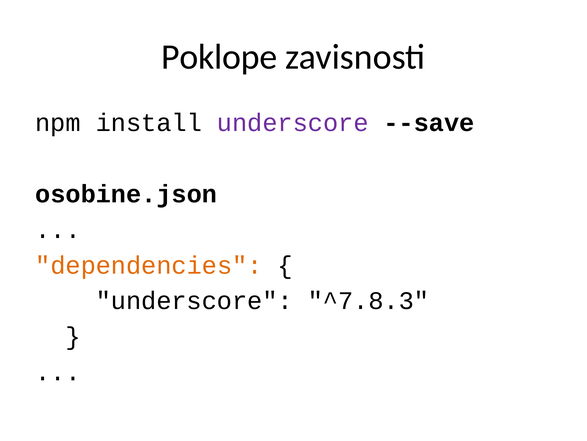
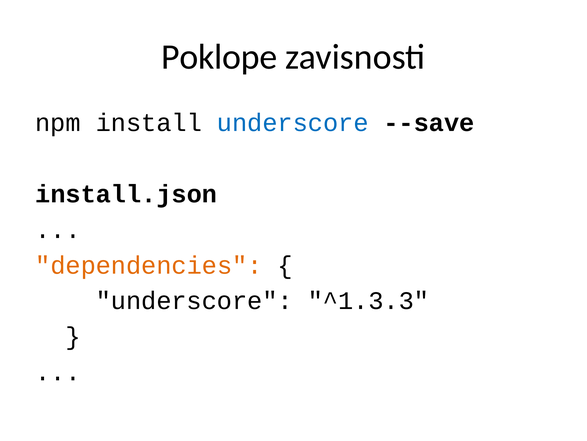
underscore colour: purple -> blue (293, 123)
osobine.json: osobine.json -> install.json (126, 194)
^7.8.3: ^7.8.3 -> ^1.3.3 (368, 300)
